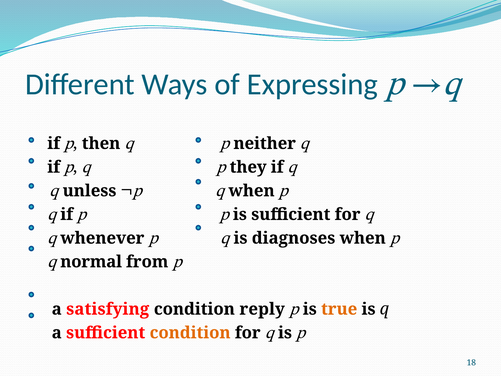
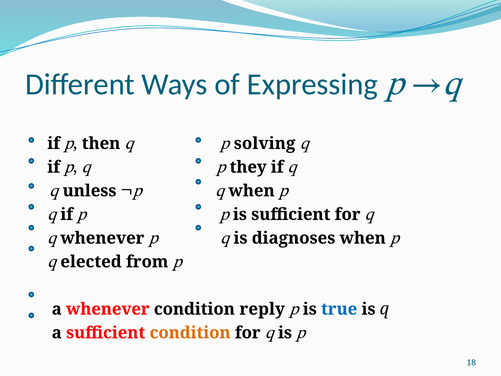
neither: neither -> solving (265, 143)
normal: normal -> elected (91, 262)
a satisfying: satisfying -> whenever (108, 309)
true colour: orange -> blue (339, 309)
